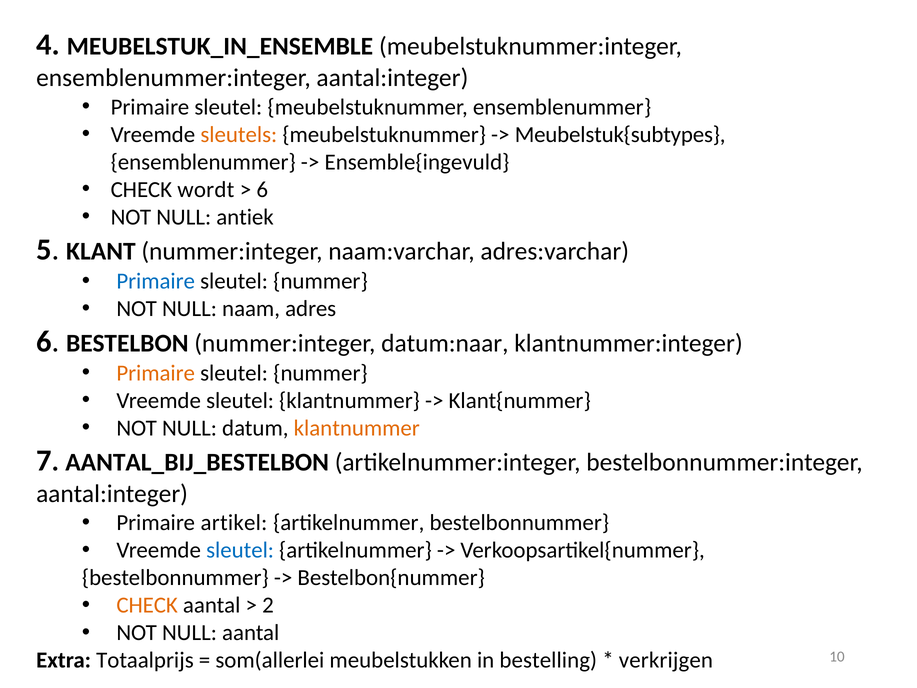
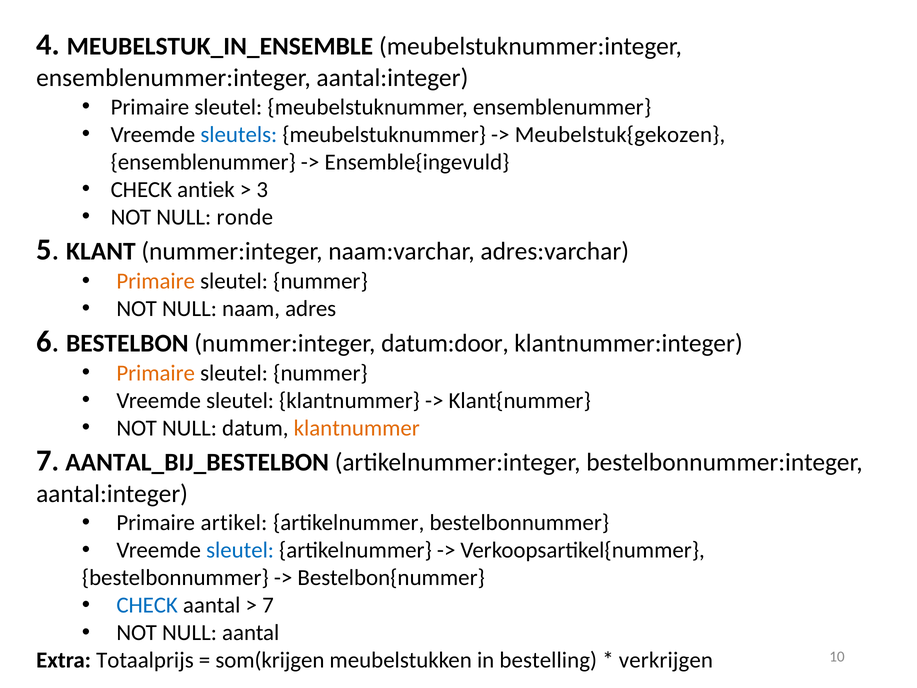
sleutels colour: orange -> blue (239, 134)
Meubelstuk{subtypes: Meubelstuk{subtypes -> Meubelstuk{gekozen (620, 134)
wordt: wordt -> antiek (206, 189)
6: 6 -> 3 (262, 189)
antiek: antiek -> ronde (245, 217)
Primaire colour: blue -> orange (156, 281)
datum:naar: datum:naar -> datum:door (445, 343)
CHECK colour: orange -> blue (147, 605)
2: 2 -> 7 (268, 605)
som(allerlei: som(allerlei -> som(krijgen (270, 660)
